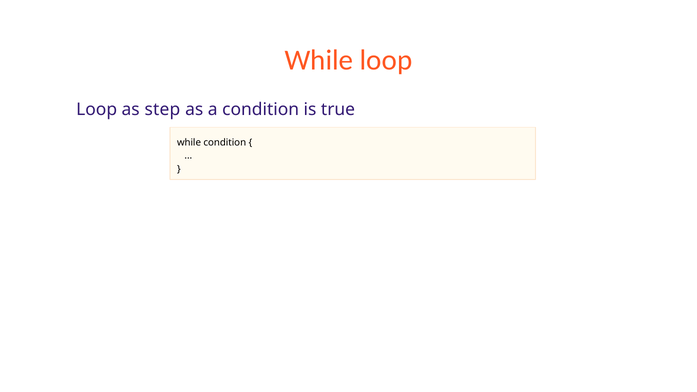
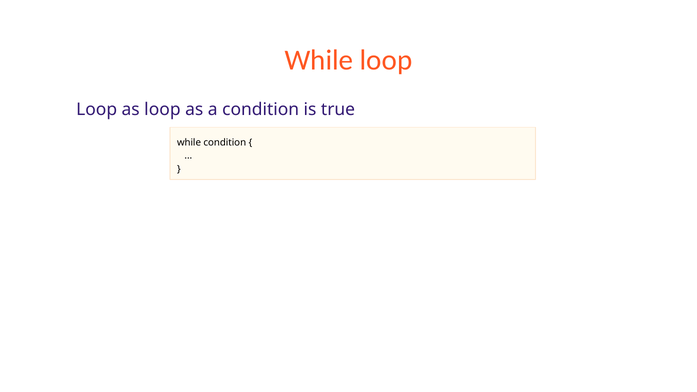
as step: step -> loop (162, 110)
